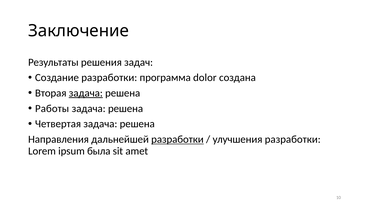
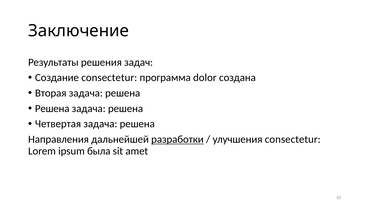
Создание разработки: разработки -> consectetur (109, 78)
задача underline: present -> none (86, 93)
Работы: Работы -> Решена (52, 109)
улучшения разработки: разработки -> consectetur (293, 140)
